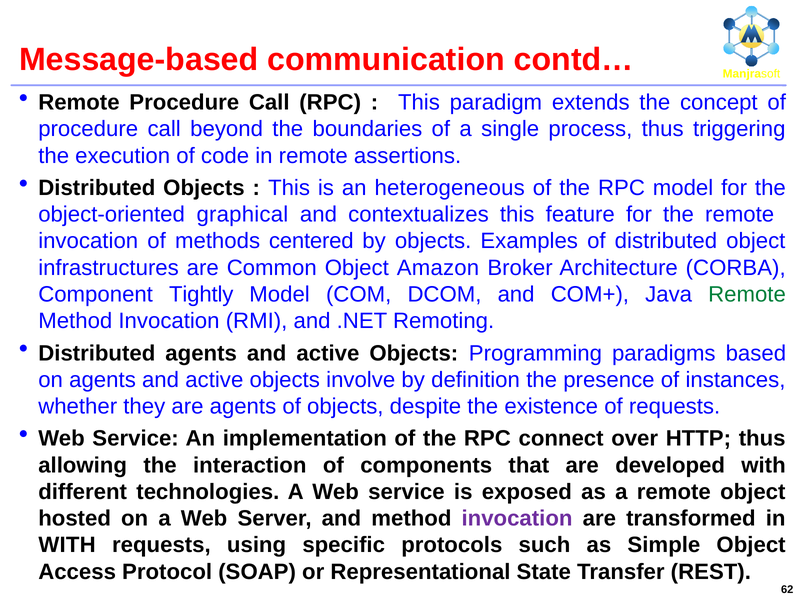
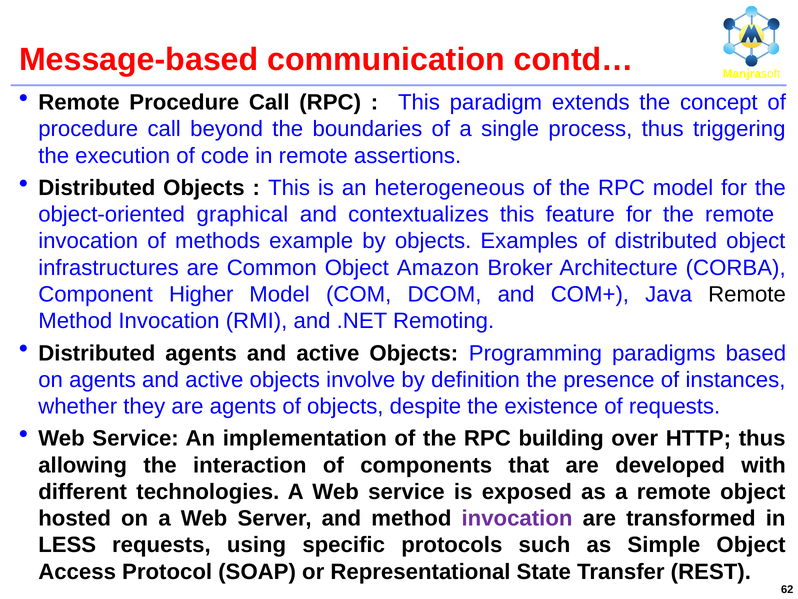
centered: centered -> example (311, 241)
Tightly: Tightly -> Higher (201, 294)
Remote colour: green -> black (747, 294)
connect: connect -> building (561, 438)
WITH: WITH -> LESS (67, 545)
